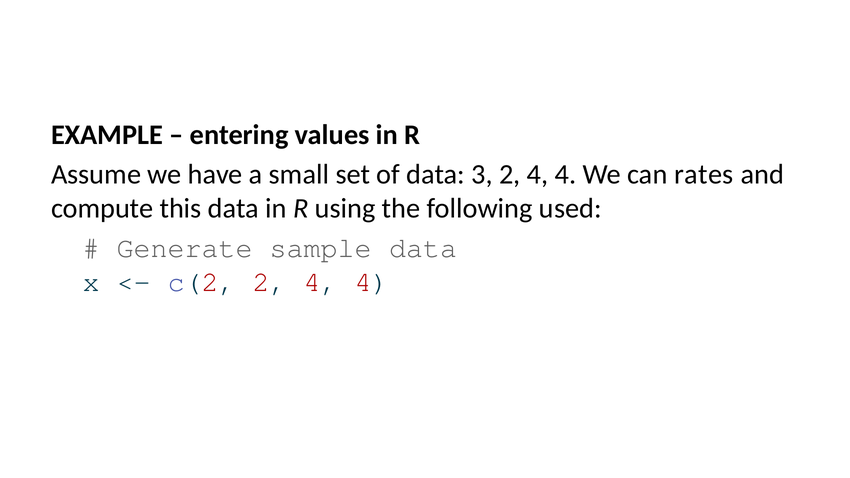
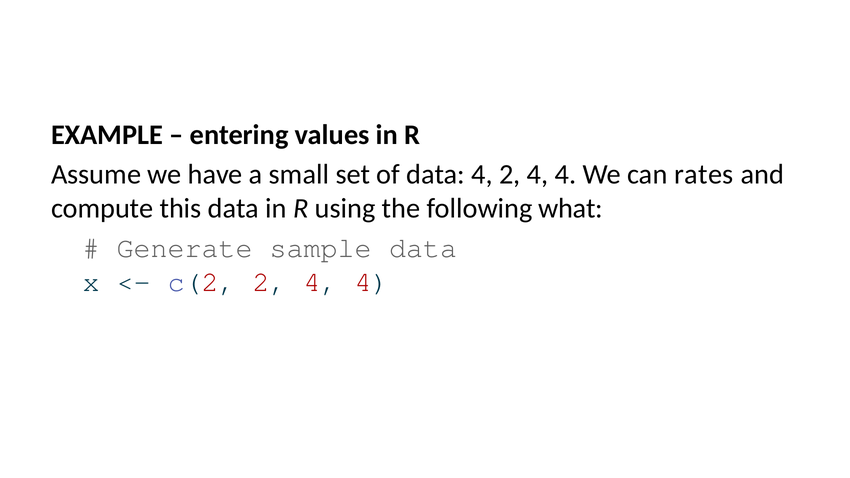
data 3: 3 -> 4 (482, 174)
used: used -> what (571, 208)
